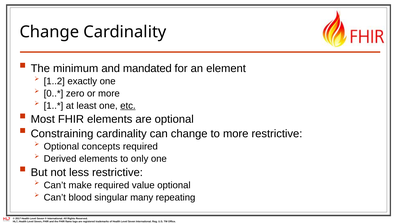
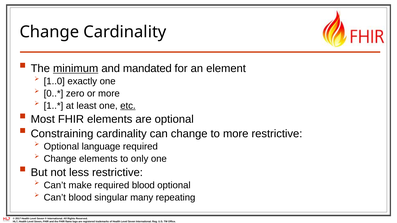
minimum underline: none -> present (76, 69)
1..2: 1..2 -> 1..0 (54, 81)
concepts: concepts -> language (101, 147)
Derived: Derived -> Change (60, 159)
required value: value -> blood (143, 186)
